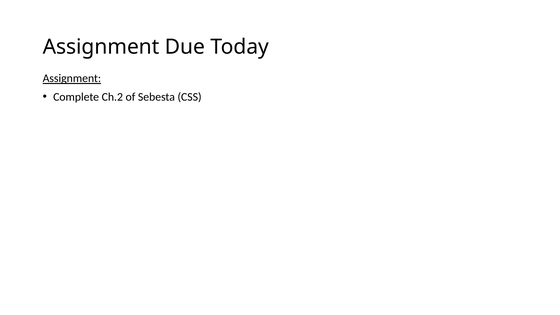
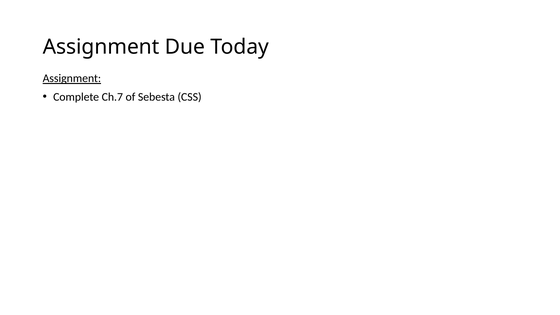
Ch.2: Ch.2 -> Ch.7 (112, 97)
